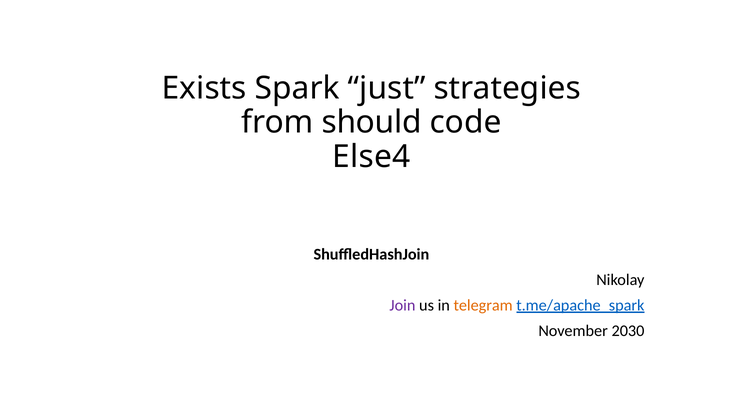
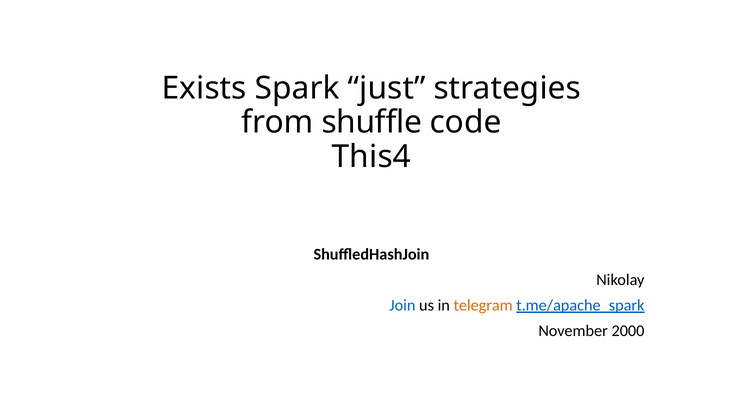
should: should -> shuffle (372, 122)
Else4: Else4 -> This4 (371, 157)
Join colour: purple -> blue (402, 305)
2030: 2030 -> 2000 (628, 331)
